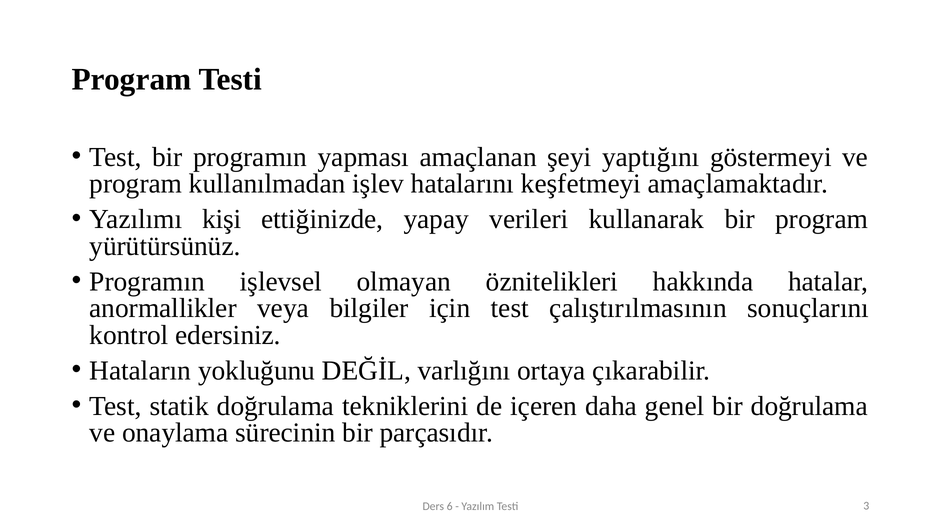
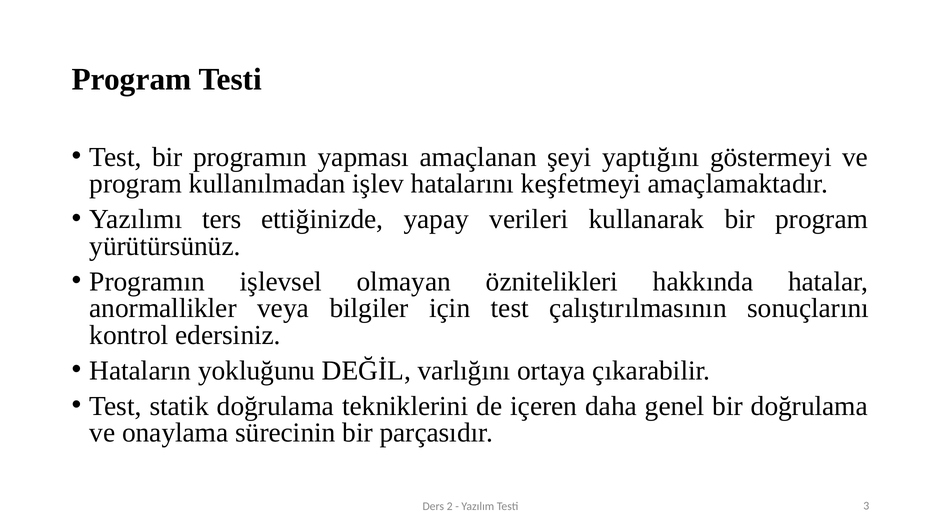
kişi: kişi -> ters (222, 219)
6: 6 -> 2 (450, 505)
